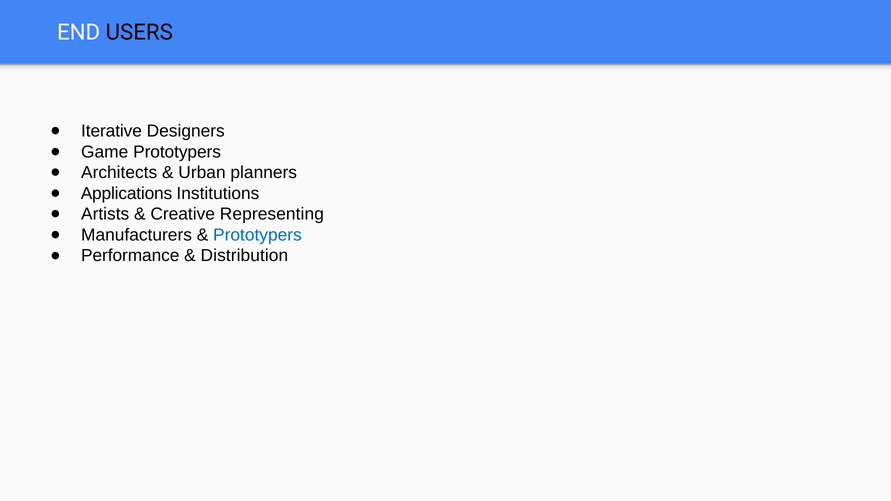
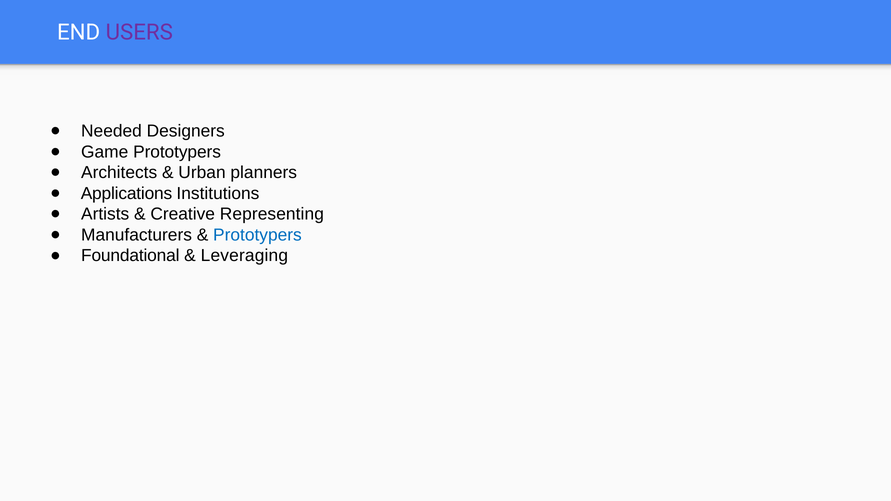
USERS colour: black -> purple (139, 32)
Iterative: Iterative -> Needed (111, 131)
Performance: Performance -> Foundational (130, 256)
Distribution: Distribution -> Leveraging (244, 256)
